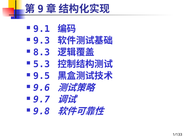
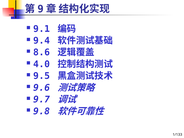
9.3: 9.3 -> 9.4 (42, 41)
8.3: 8.3 -> 8.6 (42, 52)
5.3: 5.3 -> 4.0 (42, 64)
